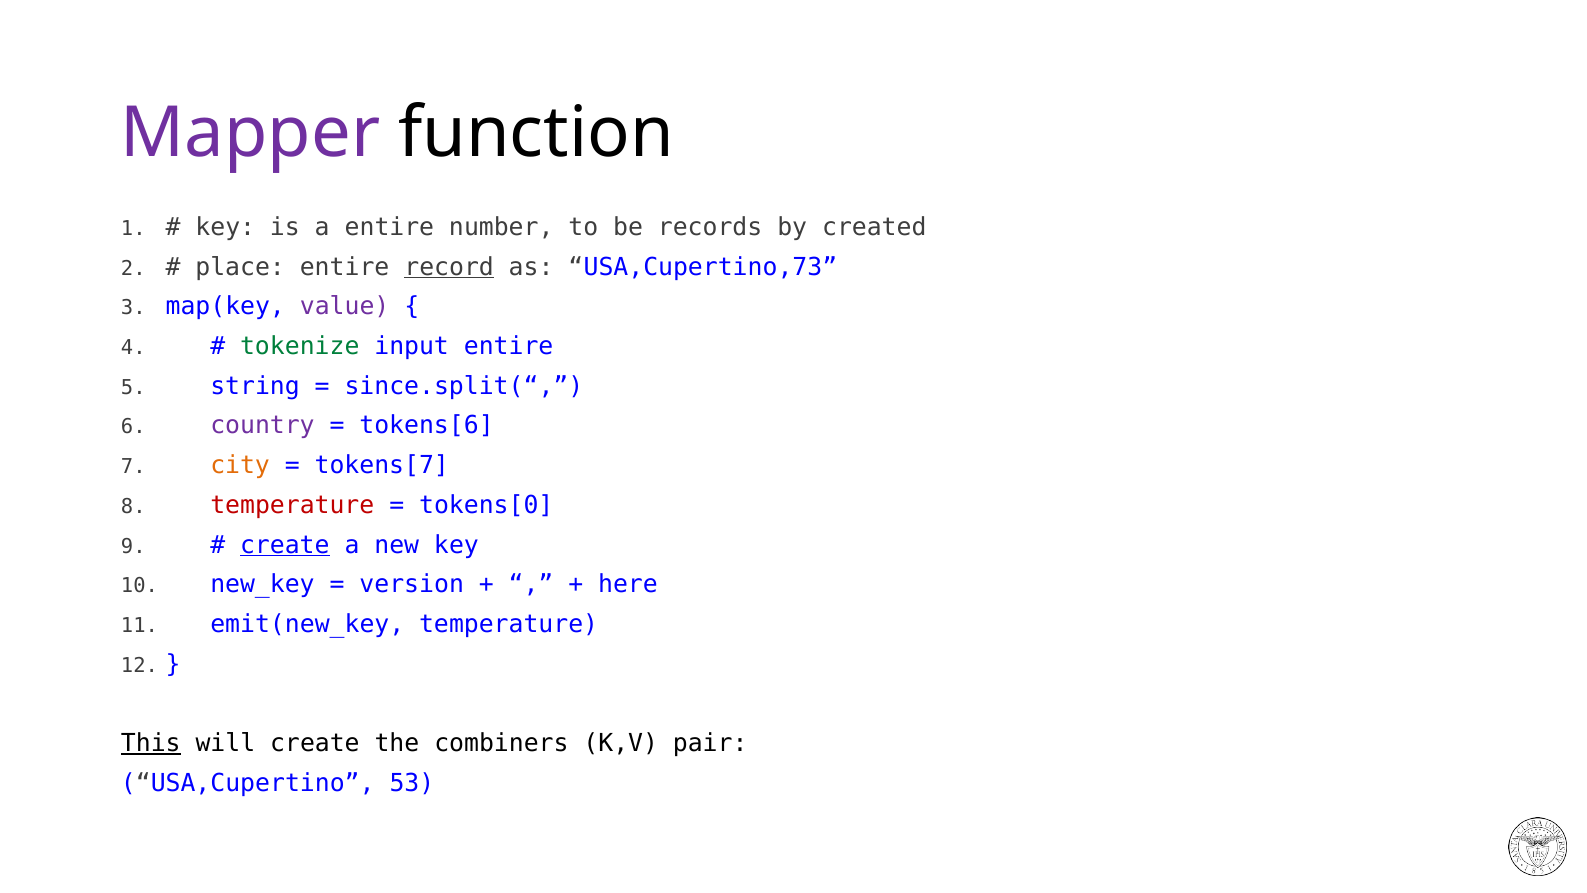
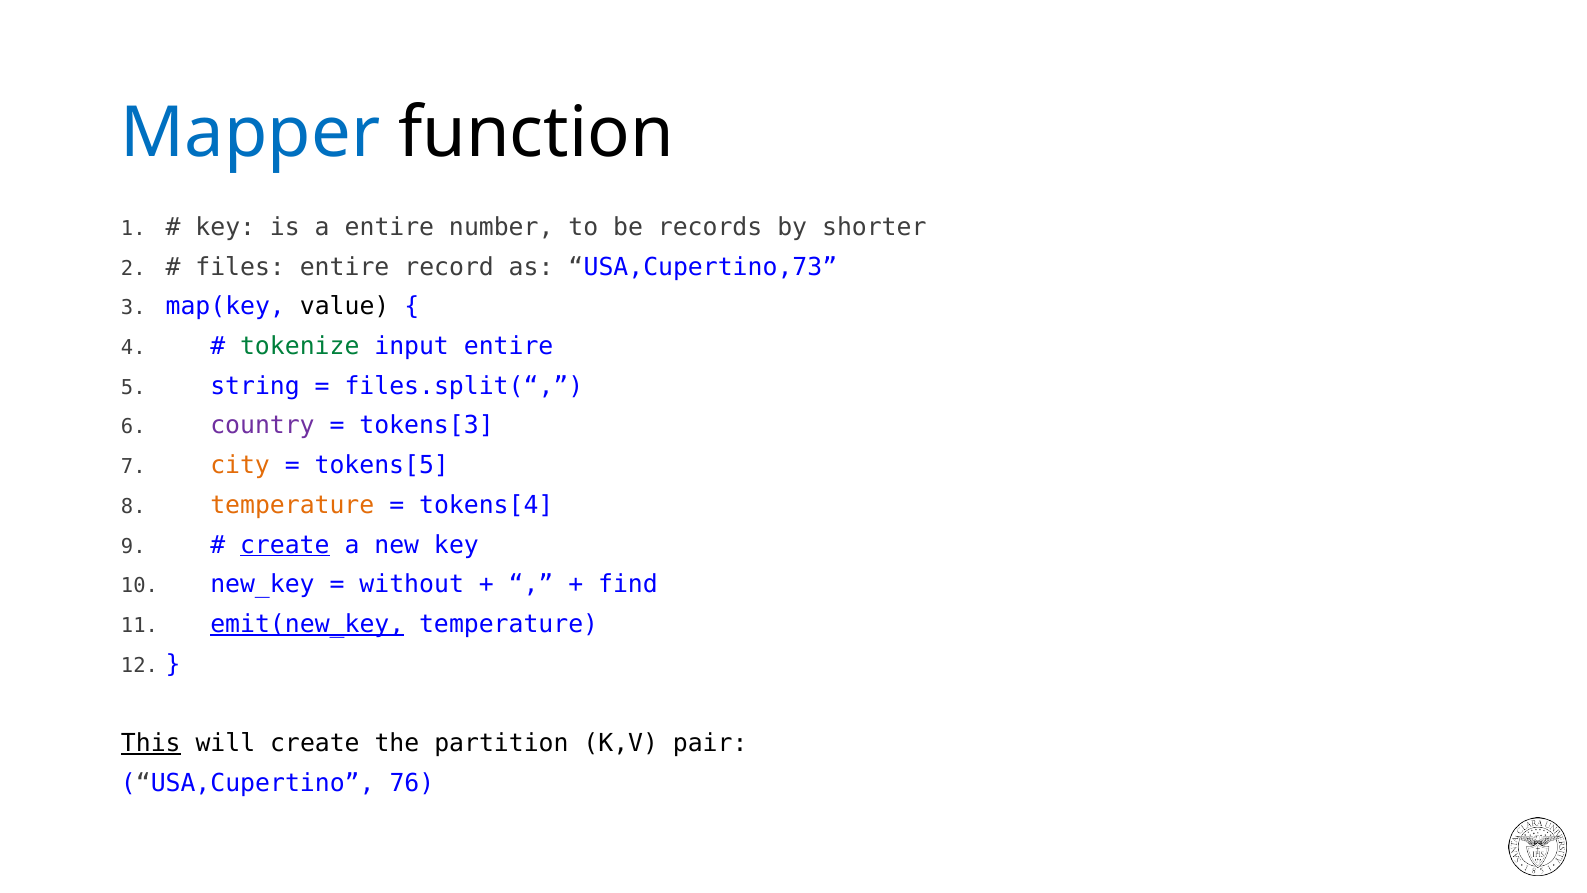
Mapper colour: purple -> blue (251, 134)
created: created -> shorter (874, 227)
place: place -> files (240, 267)
record underline: present -> none (449, 267)
value colour: purple -> black (345, 307)
since.split(“: since.split(“ -> files.split(“ (464, 386)
tokens[6: tokens[6 -> tokens[3 (427, 426)
tokens[7: tokens[7 -> tokens[5 (382, 465)
temperature colour: red -> orange (292, 505)
tokens[0: tokens[0 -> tokens[4 (486, 505)
version: version -> without (412, 584)
here: here -> find (628, 584)
emit(new_key underline: none -> present (307, 624)
combiners: combiners -> partition (501, 743)
53: 53 -> 76 (412, 783)
